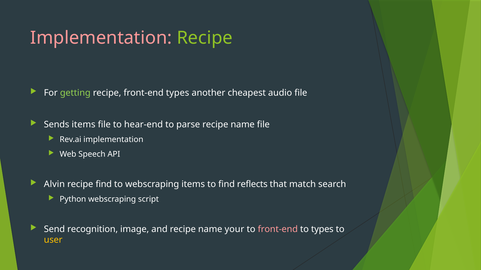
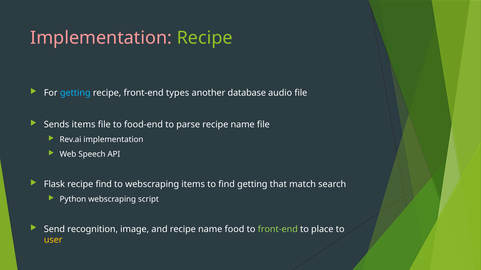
getting colour: light green -> light blue (75, 93)
cheapest: cheapest -> database (247, 93)
hear-end: hear-end -> food-end (144, 125)
Alvin: Alvin -> Flask (54, 184)
find reflects: reflects -> getting (252, 184)
your: your -> food (234, 230)
front-end colour: pink -> light green (278, 230)
to types: types -> place (322, 230)
